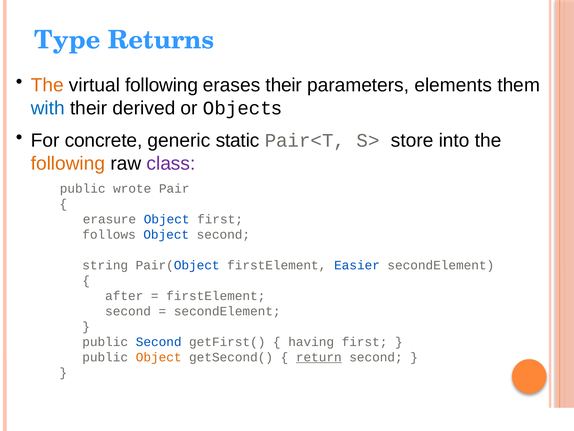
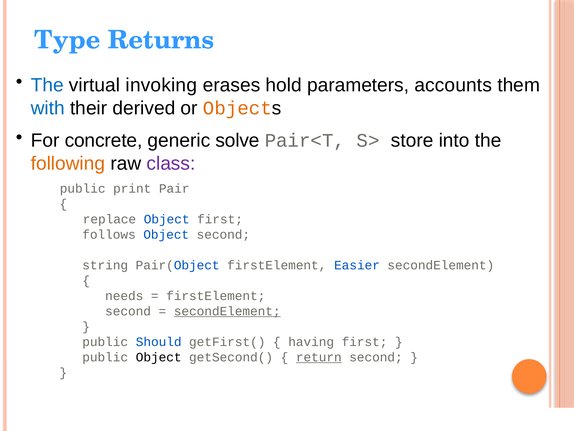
The colour: orange -> blue (47, 85)
virtual following: following -> invoking (161, 85)
erases their: their -> hold (284, 85)
elements: elements -> accounts (453, 85)
Object colour: black -> orange (237, 108)
static: static -> solve (238, 141)
wrote: wrote -> print (132, 189)
erasure: erasure -> replace (109, 219)
after: after -> needs (124, 296)
secondElement underline: none -> present (227, 311)
public Second: Second -> Should (159, 342)
Object colour: orange -> black (159, 357)
